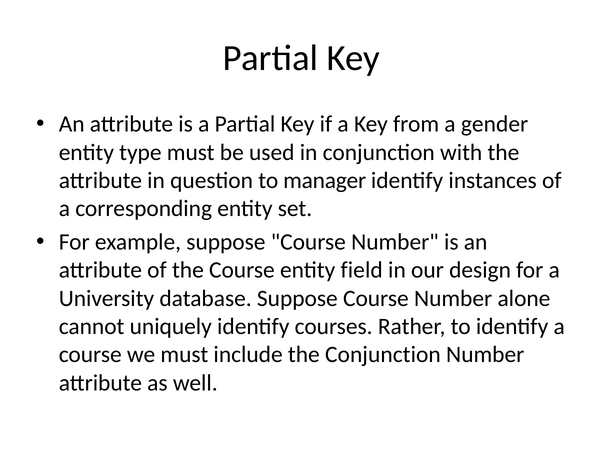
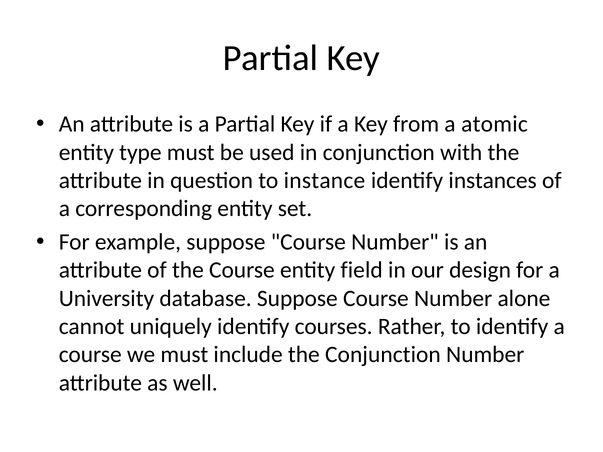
gender: gender -> atomic (494, 124)
manager: manager -> instance (324, 181)
